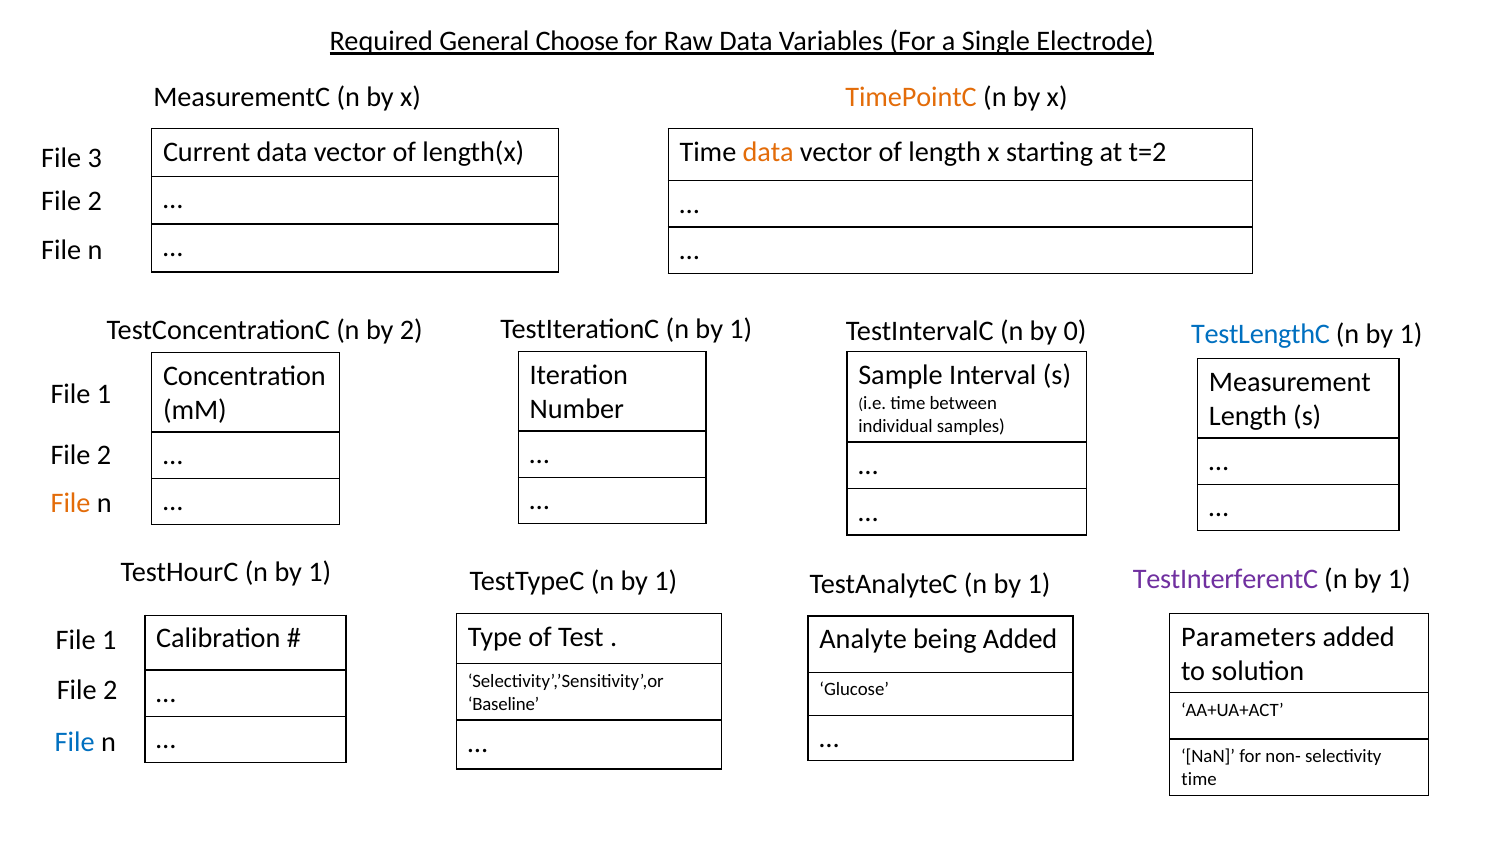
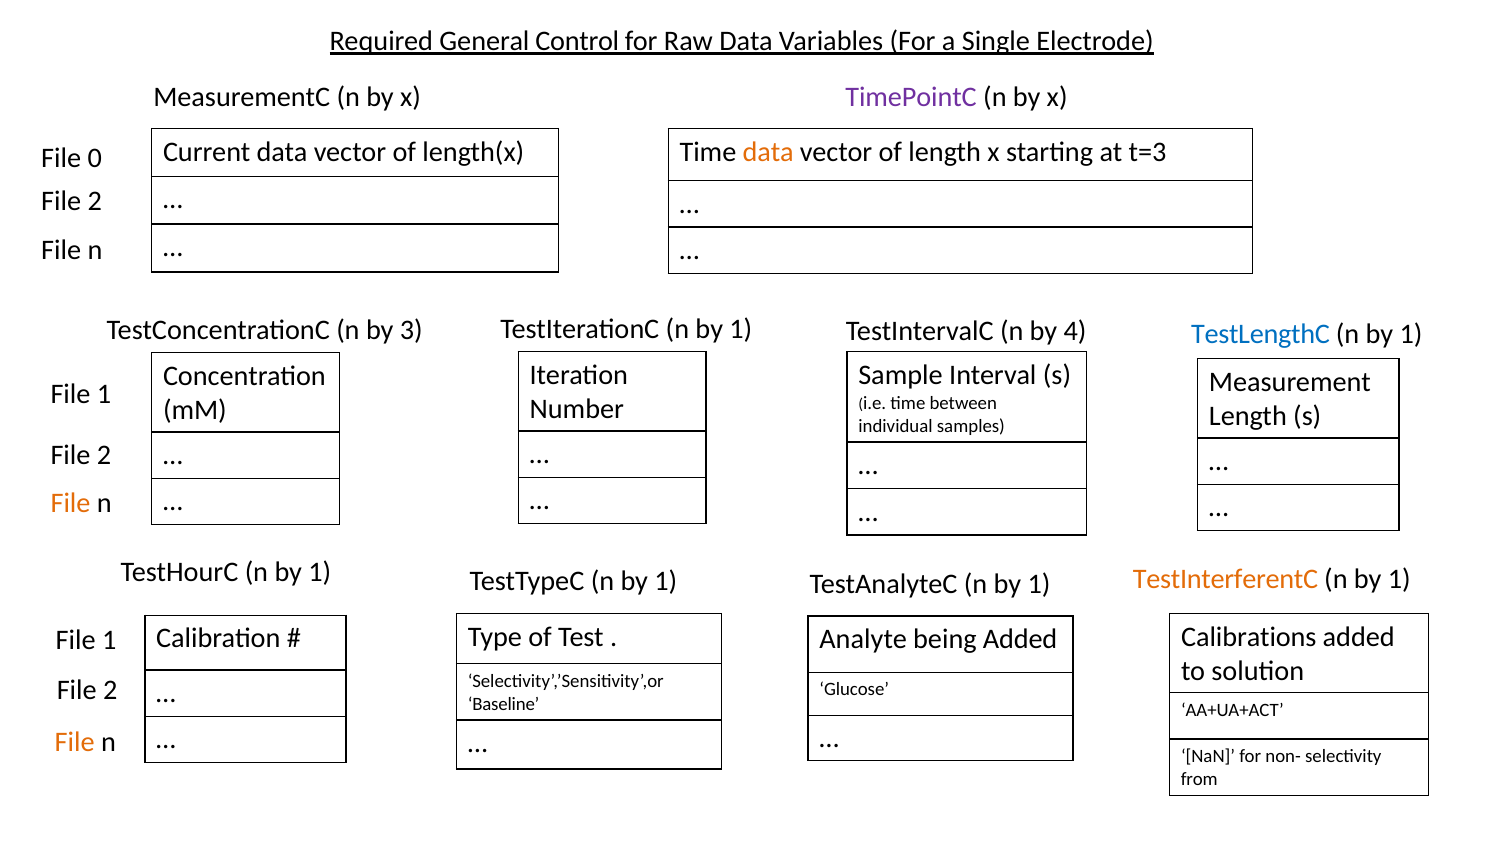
Choose: Choose -> Control (577, 41)
TimePointC colour: orange -> purple (911, 97)
t=2: t=2 -> t=3 (1148, 152)
3: 3 -> 0 (95, 158)
0: 0 -> 4 (1075, 332)
by 2: 2 -> 3 (411, 331)
TestInterferentC colour: purple -> orange (1226, 580)
Parameters: Parameters -> Calibrations (1249, 637)
File colour: blue -> orange (75, 742)
time: time -> from (1199, 780)
